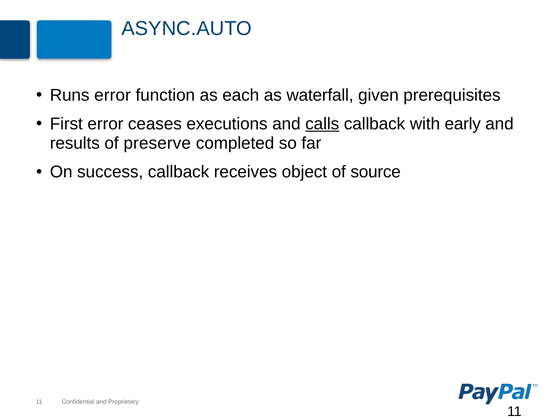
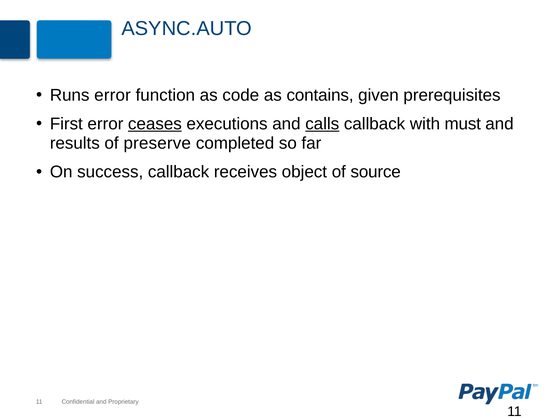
each: each -> code (241, 95)
waterfall: waterfall -> contains (320, 95)
ceases underline: none -> present (155, 124)
early: early -> must (463, 124)
